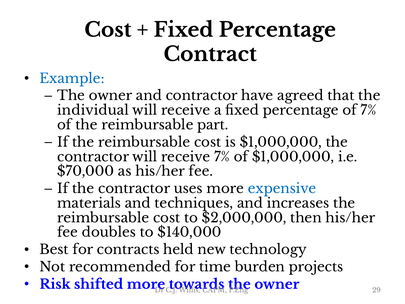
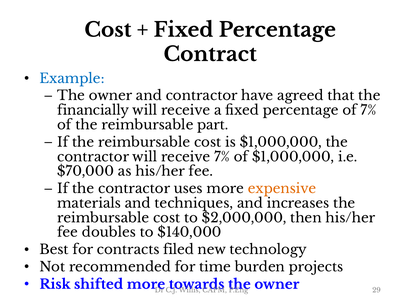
individual: individual -> financially (93, 110)
expensive colour: blue -> orange (282, 189)
held: held -> filed (178, 250)
